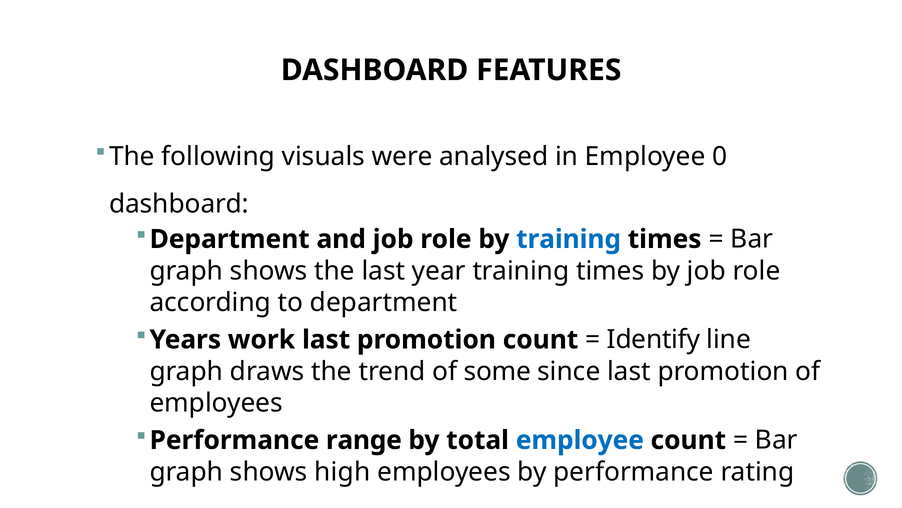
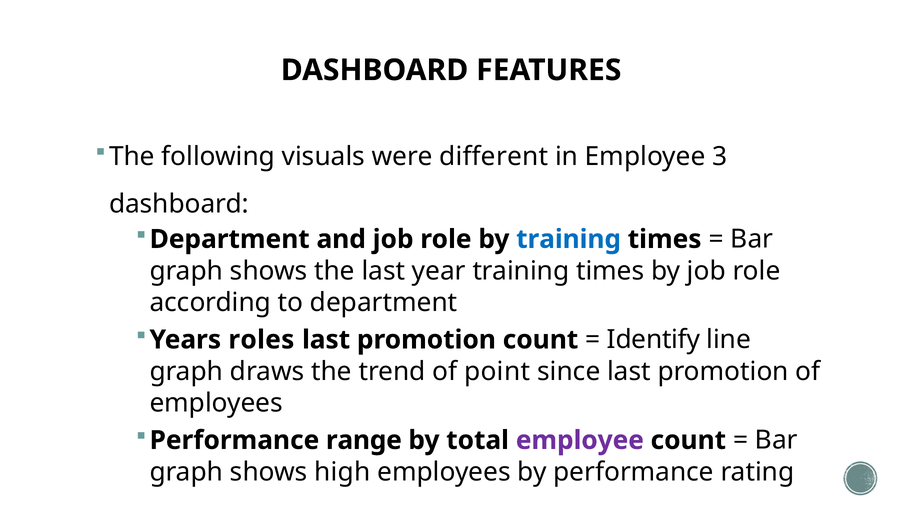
analysed: analysed -> different (494, 156)
0: 0 -> 3 (720, 156)
work: work -> roles (261, 339)
some: some -> point (497, 371)
employee colour: blue -> purple (580, 440)
